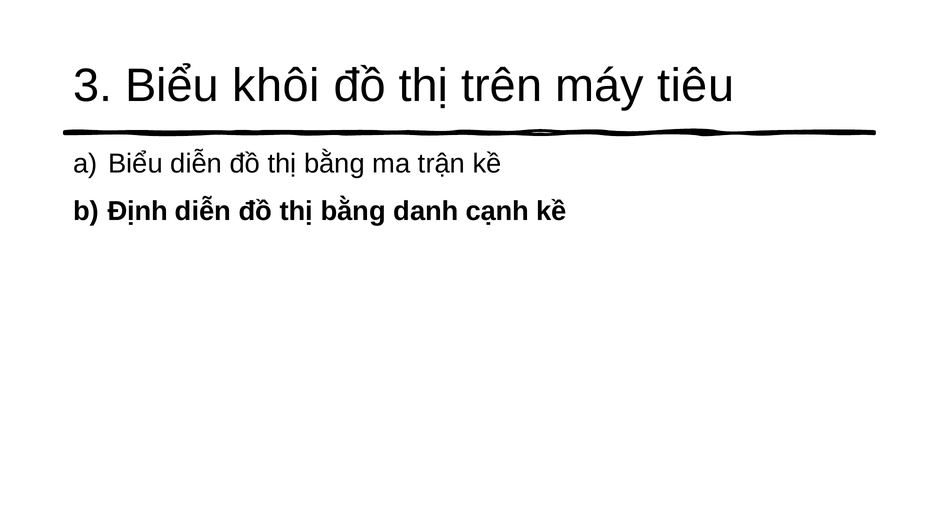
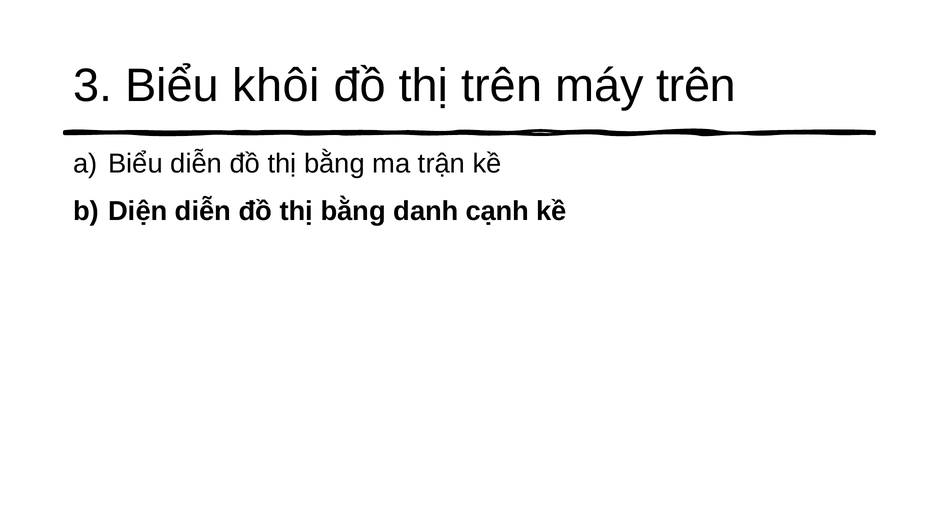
máy tiêu: tiêu -> trên (696, 86)
Định: Định -> Diện (138, 211)
